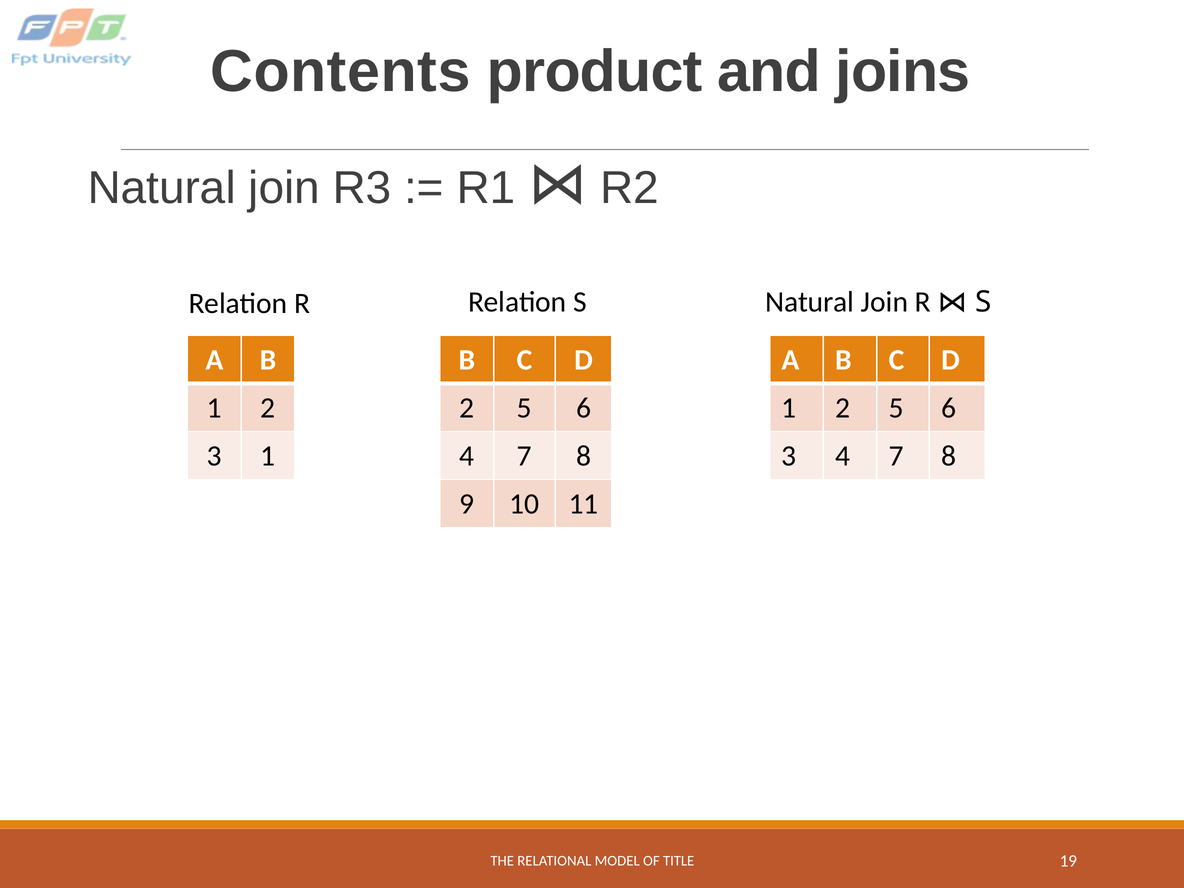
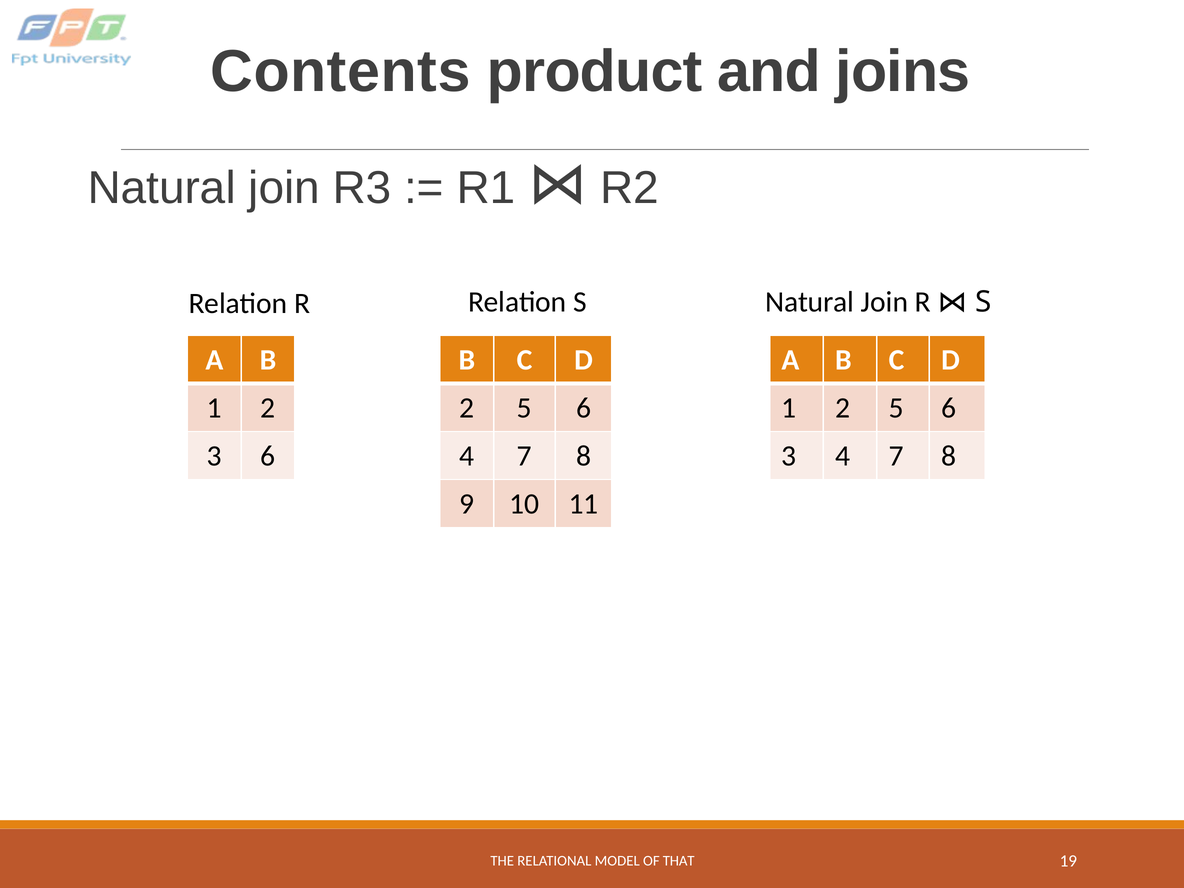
3 1: 1 -> 6 (268, 456)
TITLE: TITLE -> THAT (679, 861)
